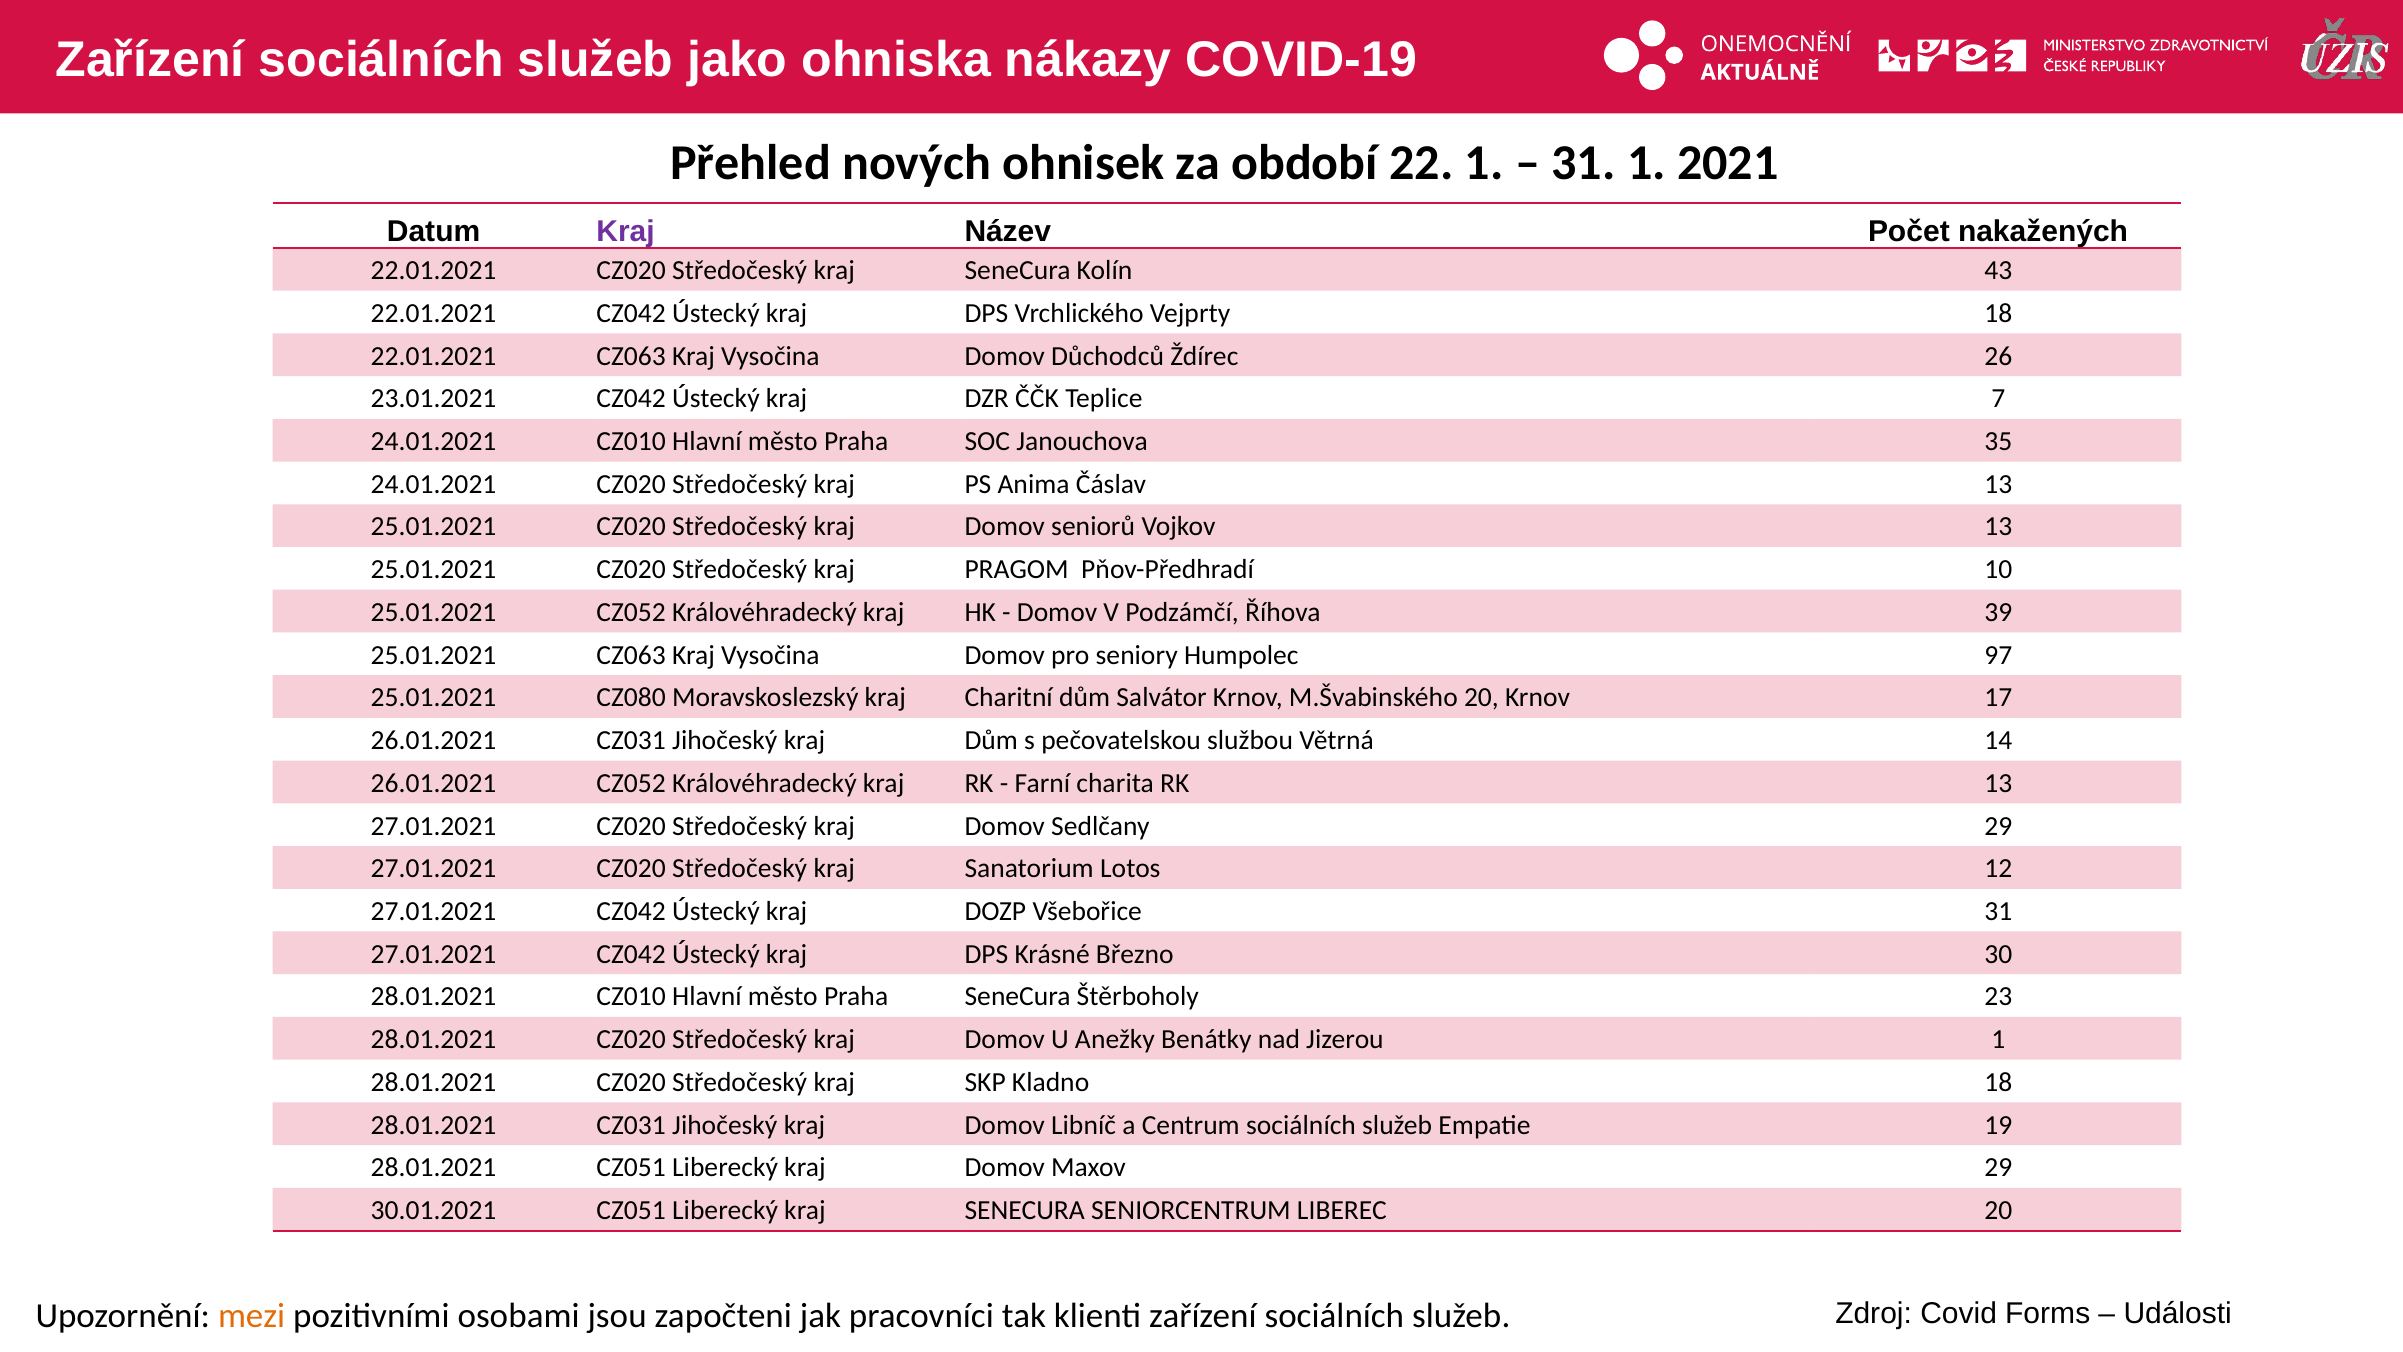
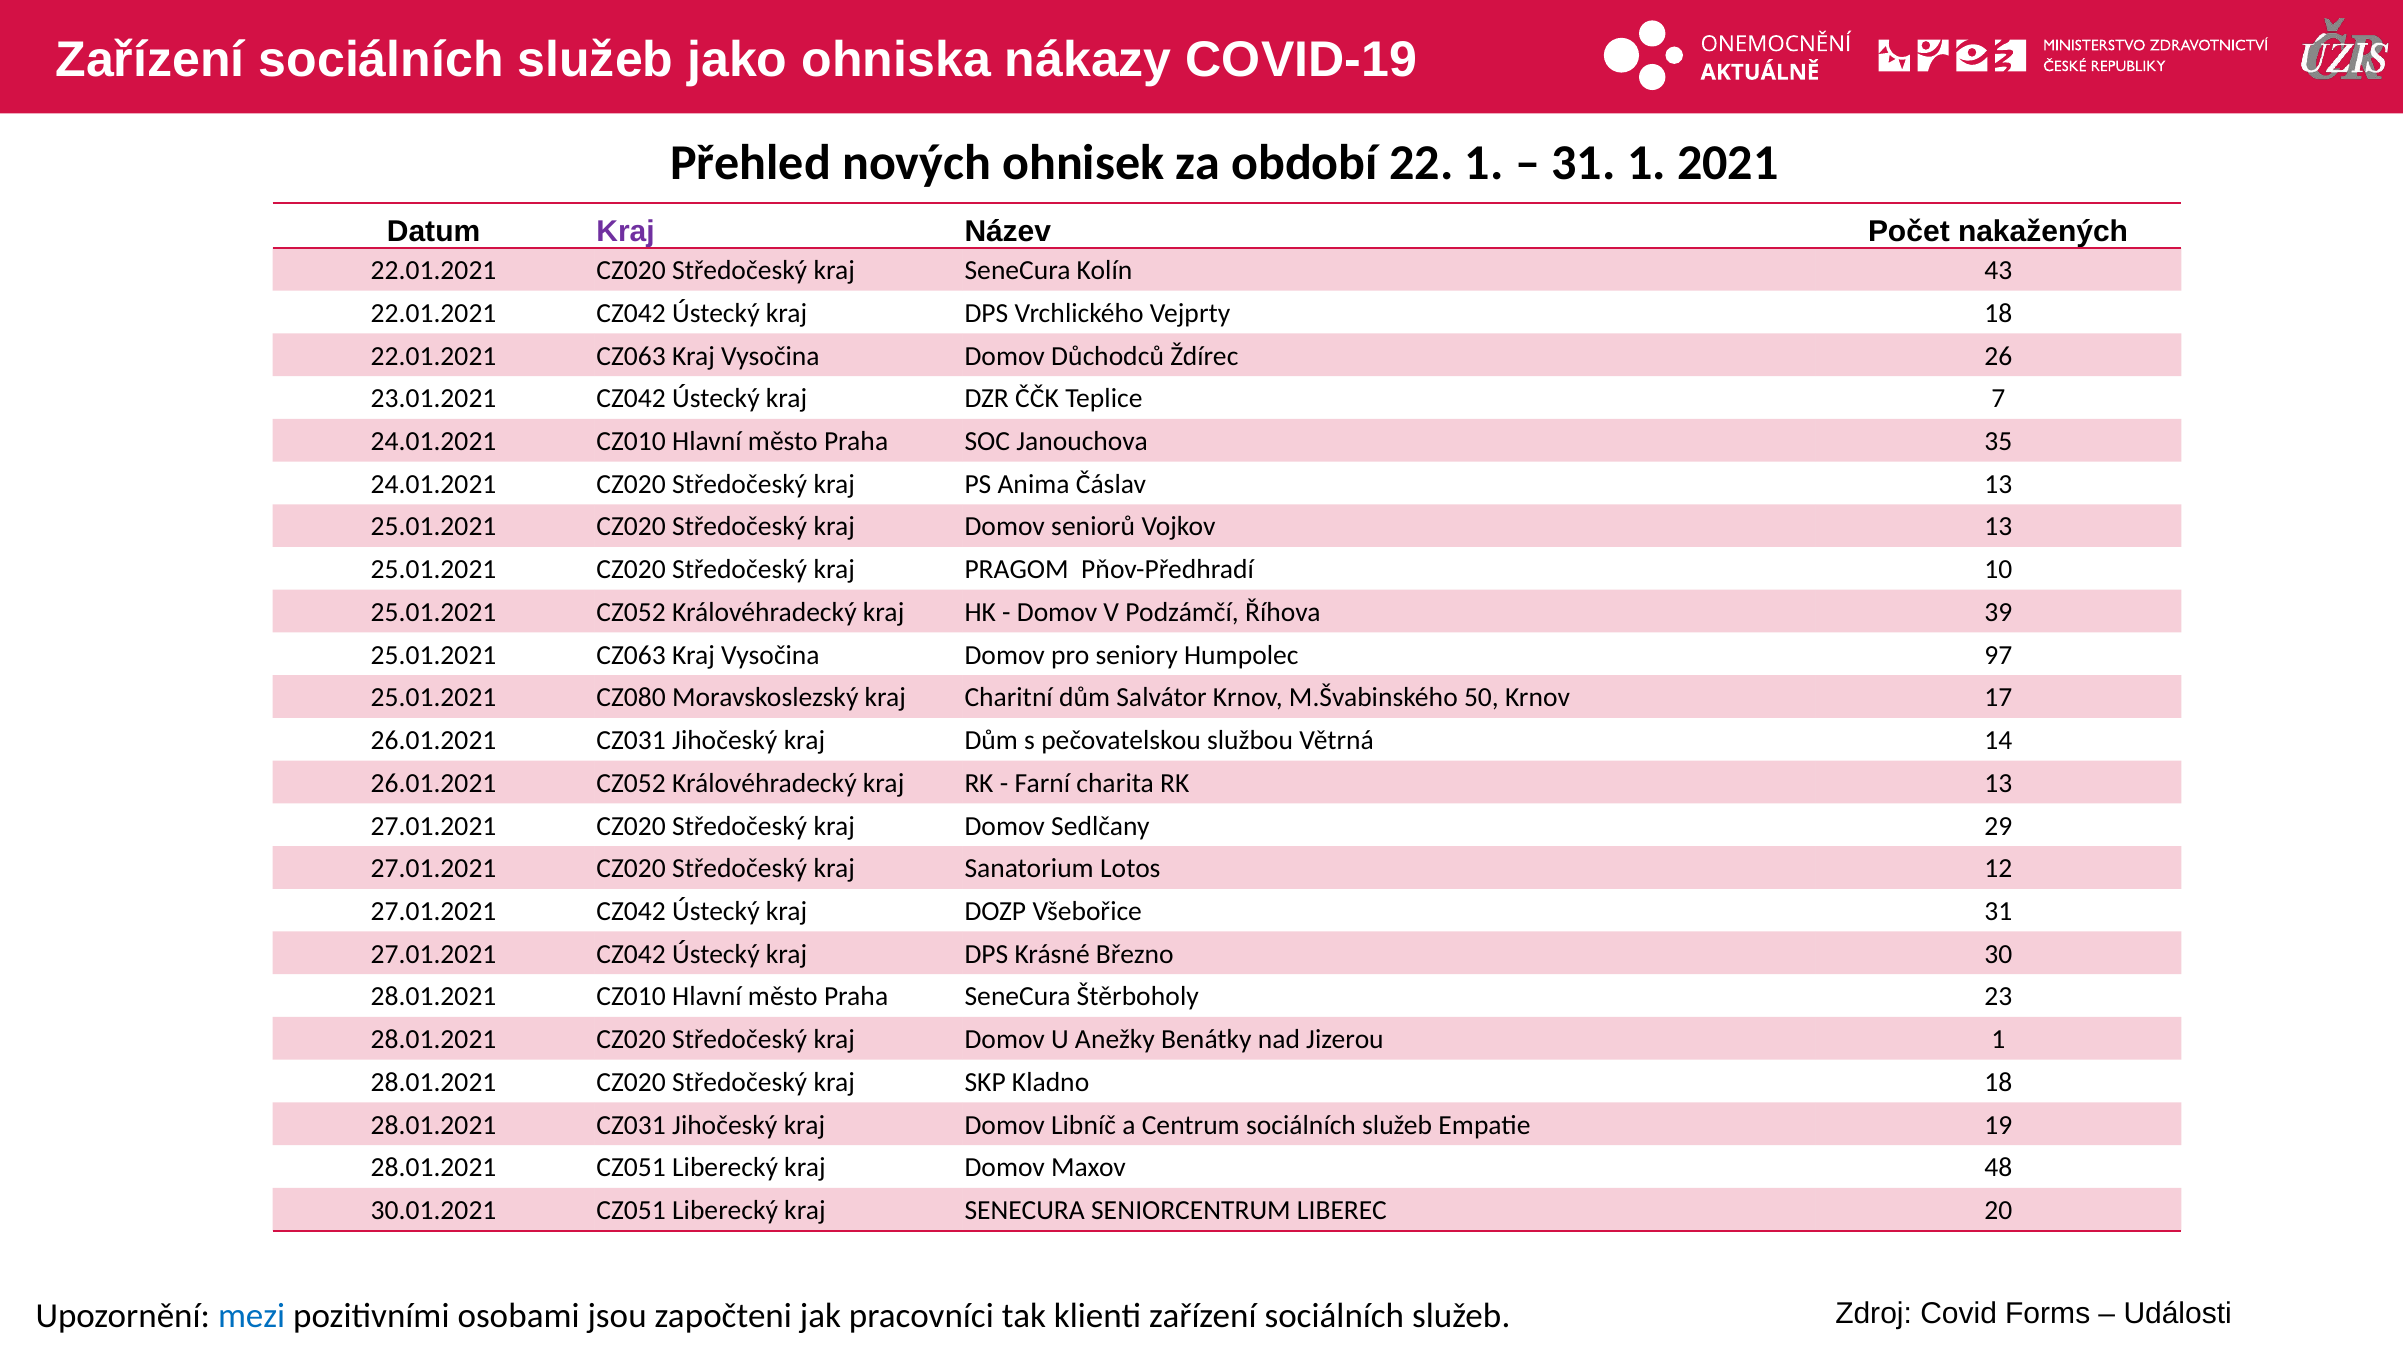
M.Švabinského 20: 20 -> 50 (1481, 698)
Maxov 29: 29 -> 48 (1998, 1167)
mezi colour: orange -> blue (252, 1316)
